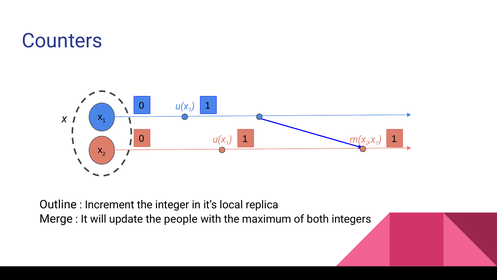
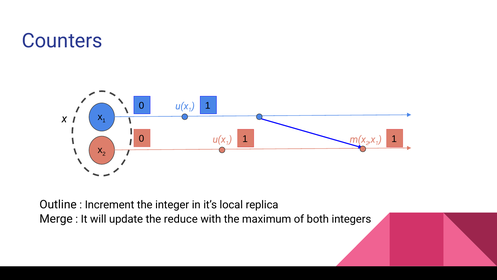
people: people -> reduce (181, 219)
